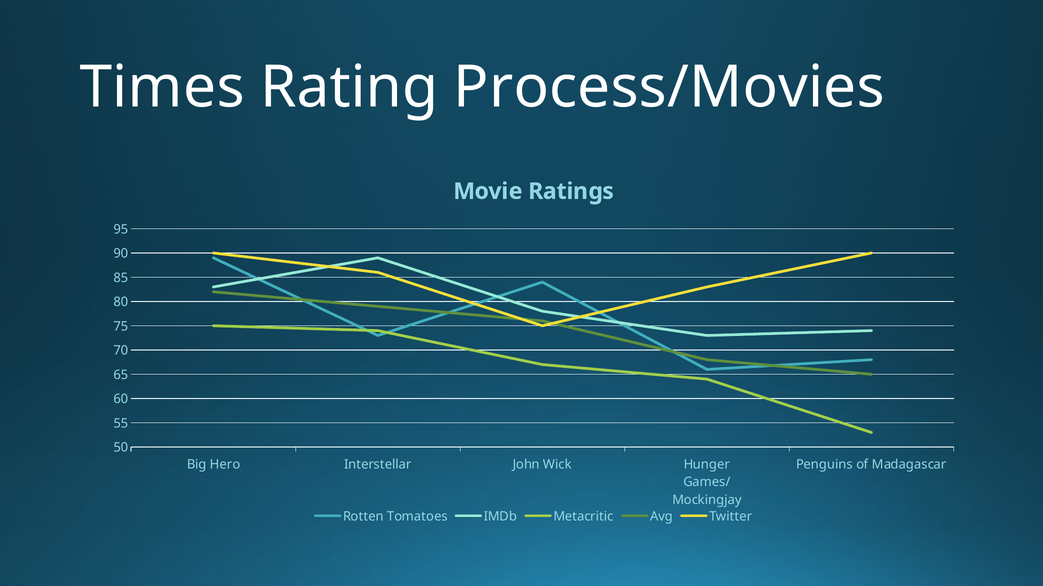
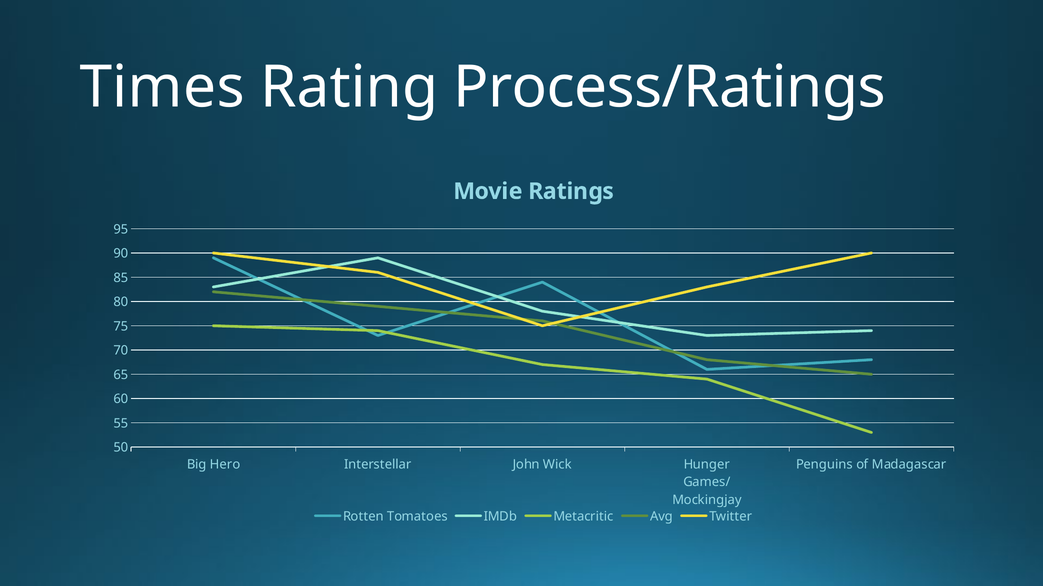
Process/Movies: Process/Movies -> Process/Ratings (670, 88)
